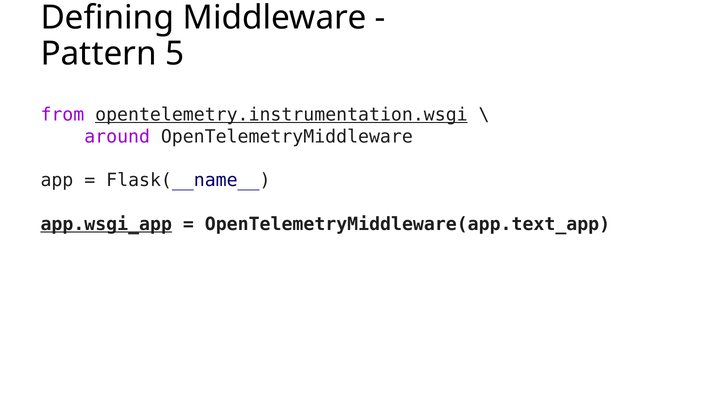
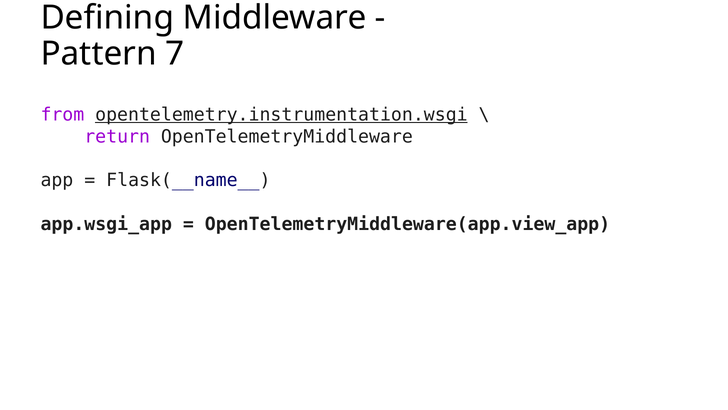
5: 5 -> 7 (175, 54)
around: around -> return (117, 136)
app.wsgi_app underline: present -> none (106, 224)
OpenTelemetryMiddleware(app.text_app: OpenTelemetryMiddleware(app.text_app -> OpenTelemetryMiddleware(app.view_app (407, 224)
